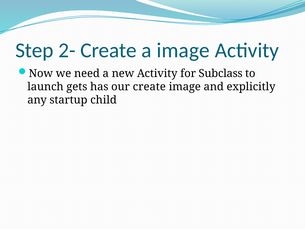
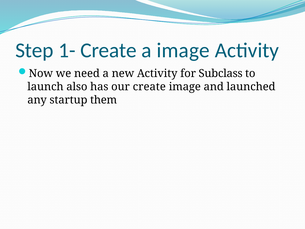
2-: 2- -> 1- (67, 50)
gets: gets -> also (77, 87)
explicitly: explicitly -> launched (251, 87)
child: child -> them (104, 100)
